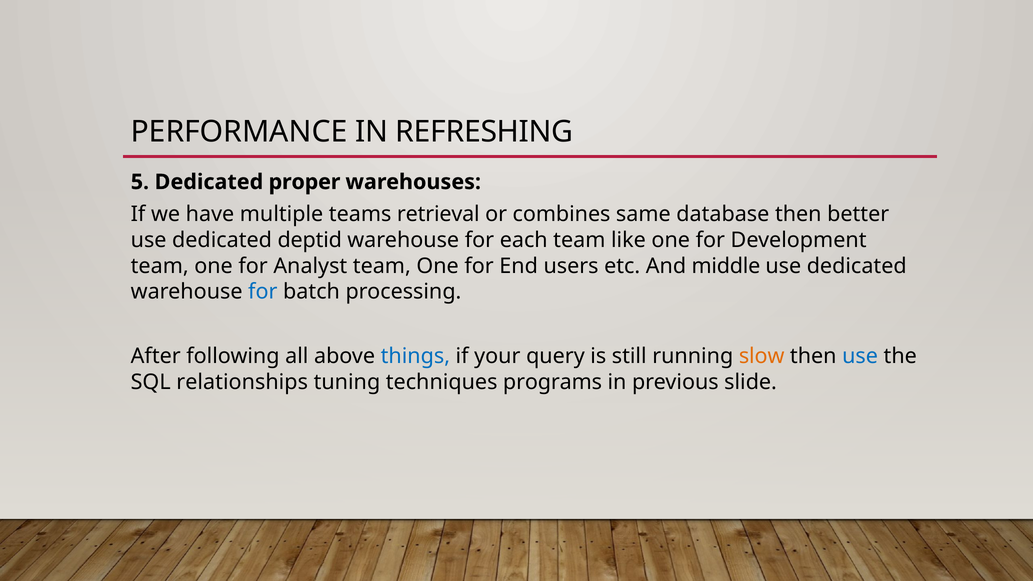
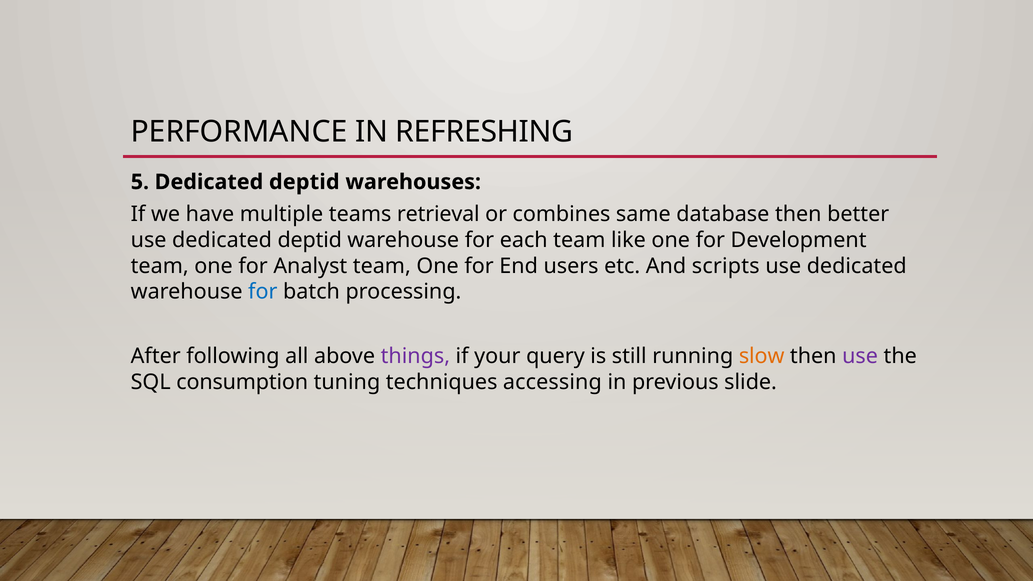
5 Dedicated proper: proper -> deptid (304, 182)
middle: middle -> scripts (726, 266)
things colour: blue -> purple (415, 356)
use colour: blue -> purple (860, 356)
relationships: relationships -> consumption (242, 382)
programs: programs -> accessing (552, 382)
